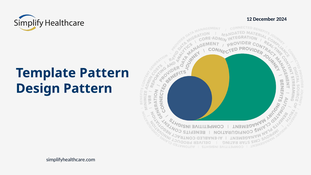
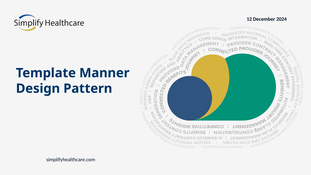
Template Pattern: Pattern -> Manner (104, 73)
